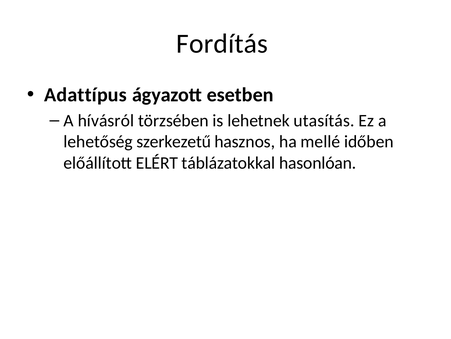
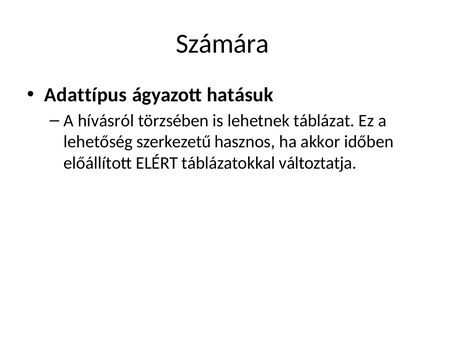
Fordítás: Fordítás -> Számára (222, 44)
esetben: esetben -> hatásuk (240, 95)
utasítás: utasítás -> táblázat (324, 120)
mellé: mellé -> akkor (320, 142)
hasonlóan: hasonlóan -> változtatja (318, 163)
